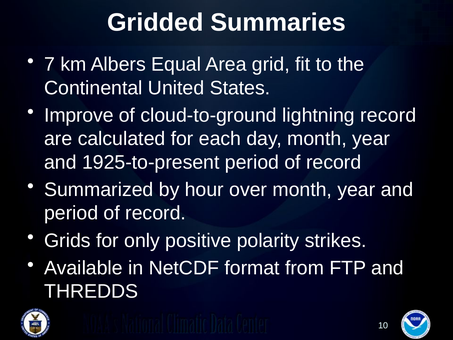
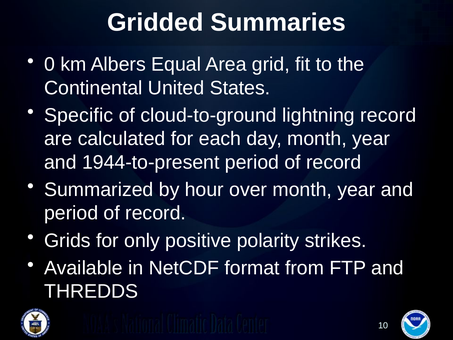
7: 7 -> 0 (50, 64)
Improve: Improve -> Specific (79, 115)
1925-to-present: 1925-to-present -> 1944-to-present (151, 162)
